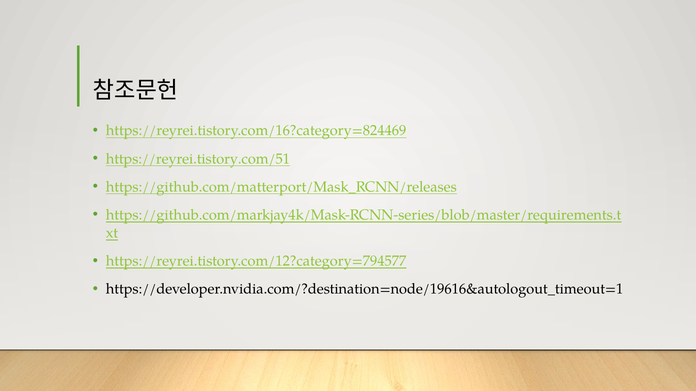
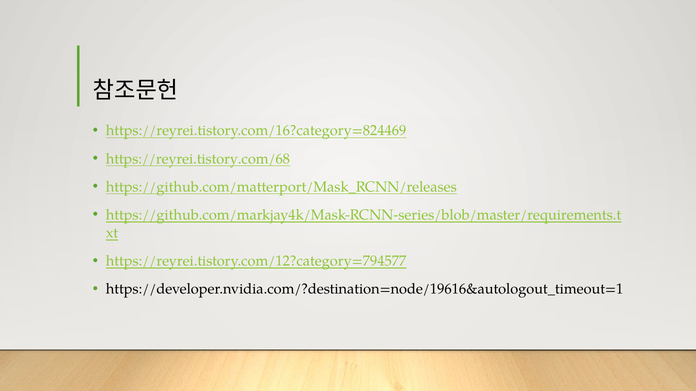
https://reyrei.tistory.com/51: https://reyrei.tistory.com/51 -> https://reyrei.tistory.com/68 (198, 159)
